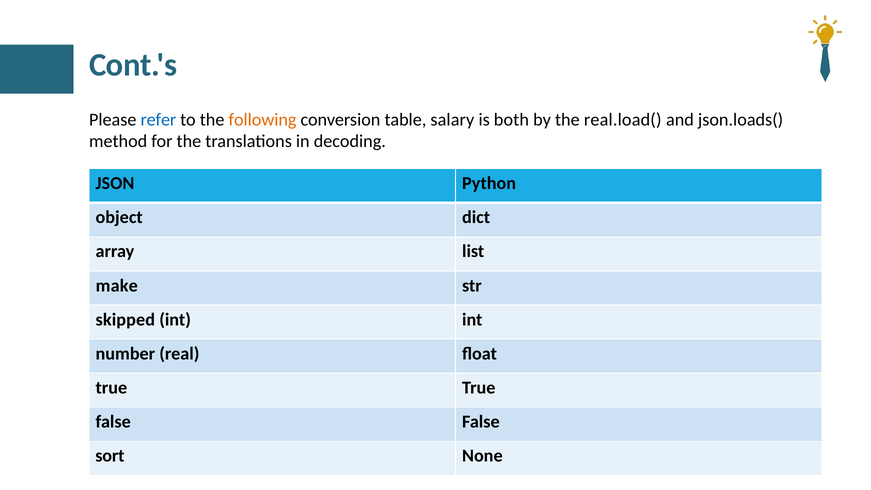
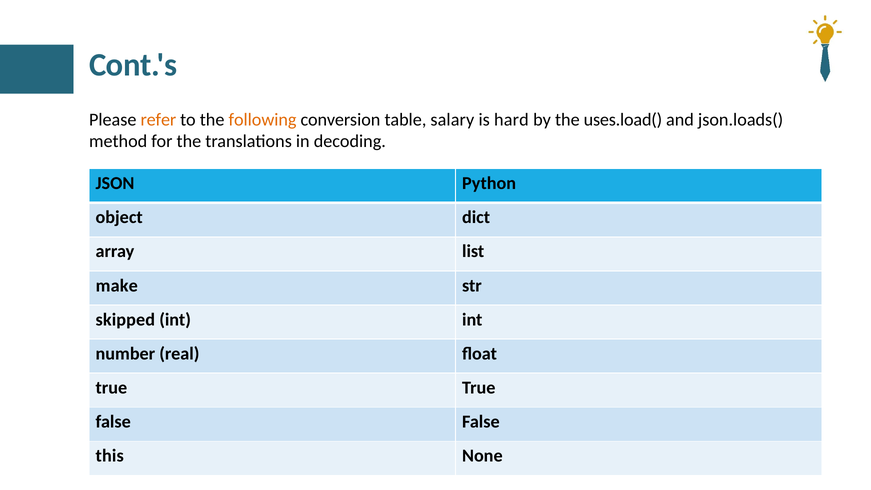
refer colour: blue -> orange (158, 120)
both: both -> hard (511, 120)
real.load(: real.load( -> uses.load( (623, 120)
sort: sort -> this (110, 456)
